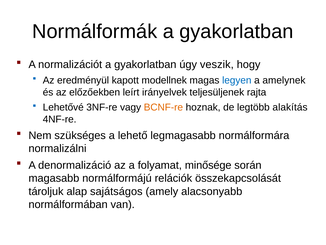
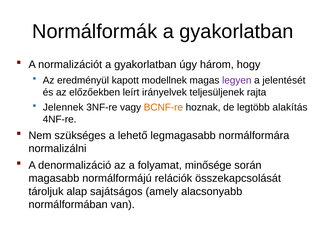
veszik: veszik -> három (217, 65)
legyen colour: blue -> purple (237, 80)
amelynek: amelynek -> jelentését (284, 80)
Lehetővé: Lehetővé -> Jelennek (63, 107)
